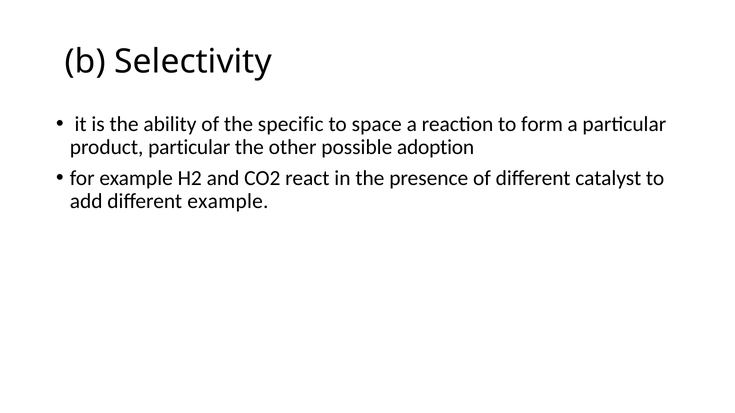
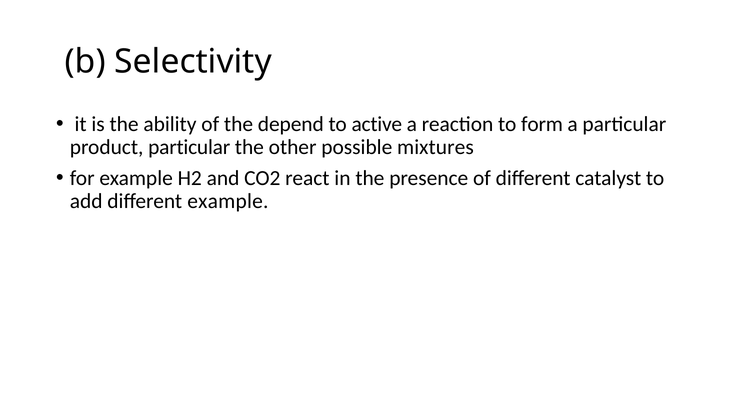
specific: specific -> depend (291, 124)
space: space -> active (377, 124)
adoption: adoption -> mixtures (435, 147)
